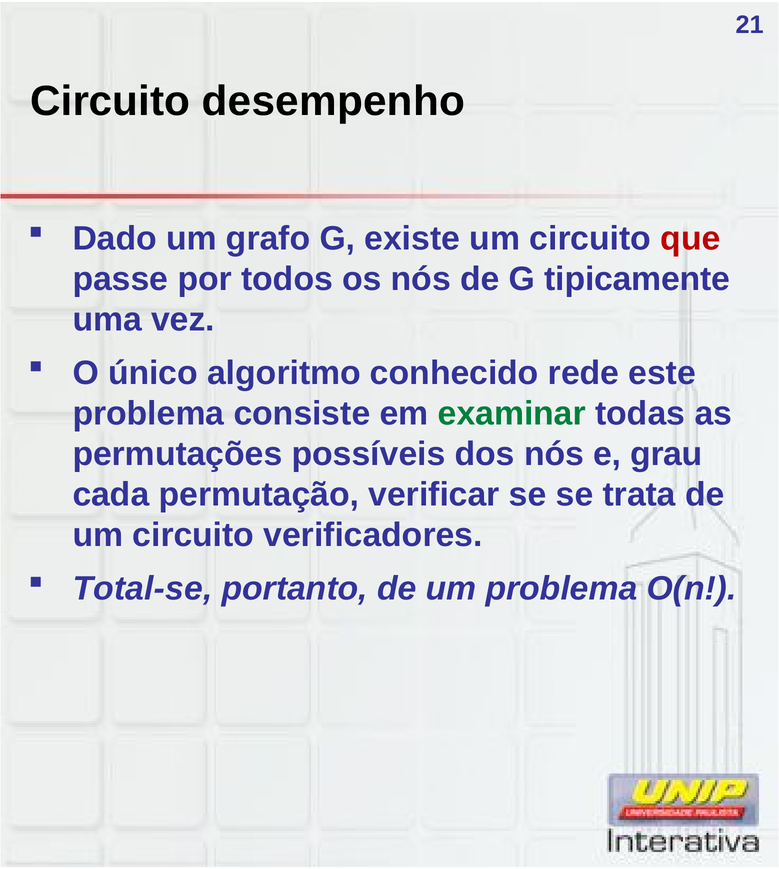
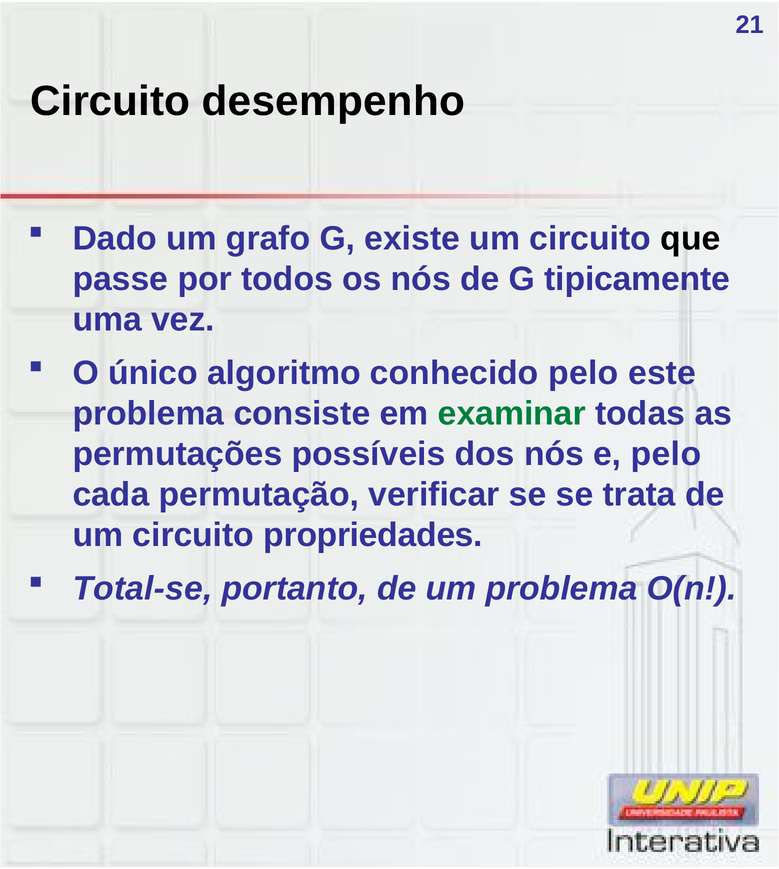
que colour: red -> black (690, 239)
conhecido rede: rede -> pelo (583, 373)
e grau: grau -> pelo (666, 454)
verificadores: verificadores -> propriedades (373, 535)
